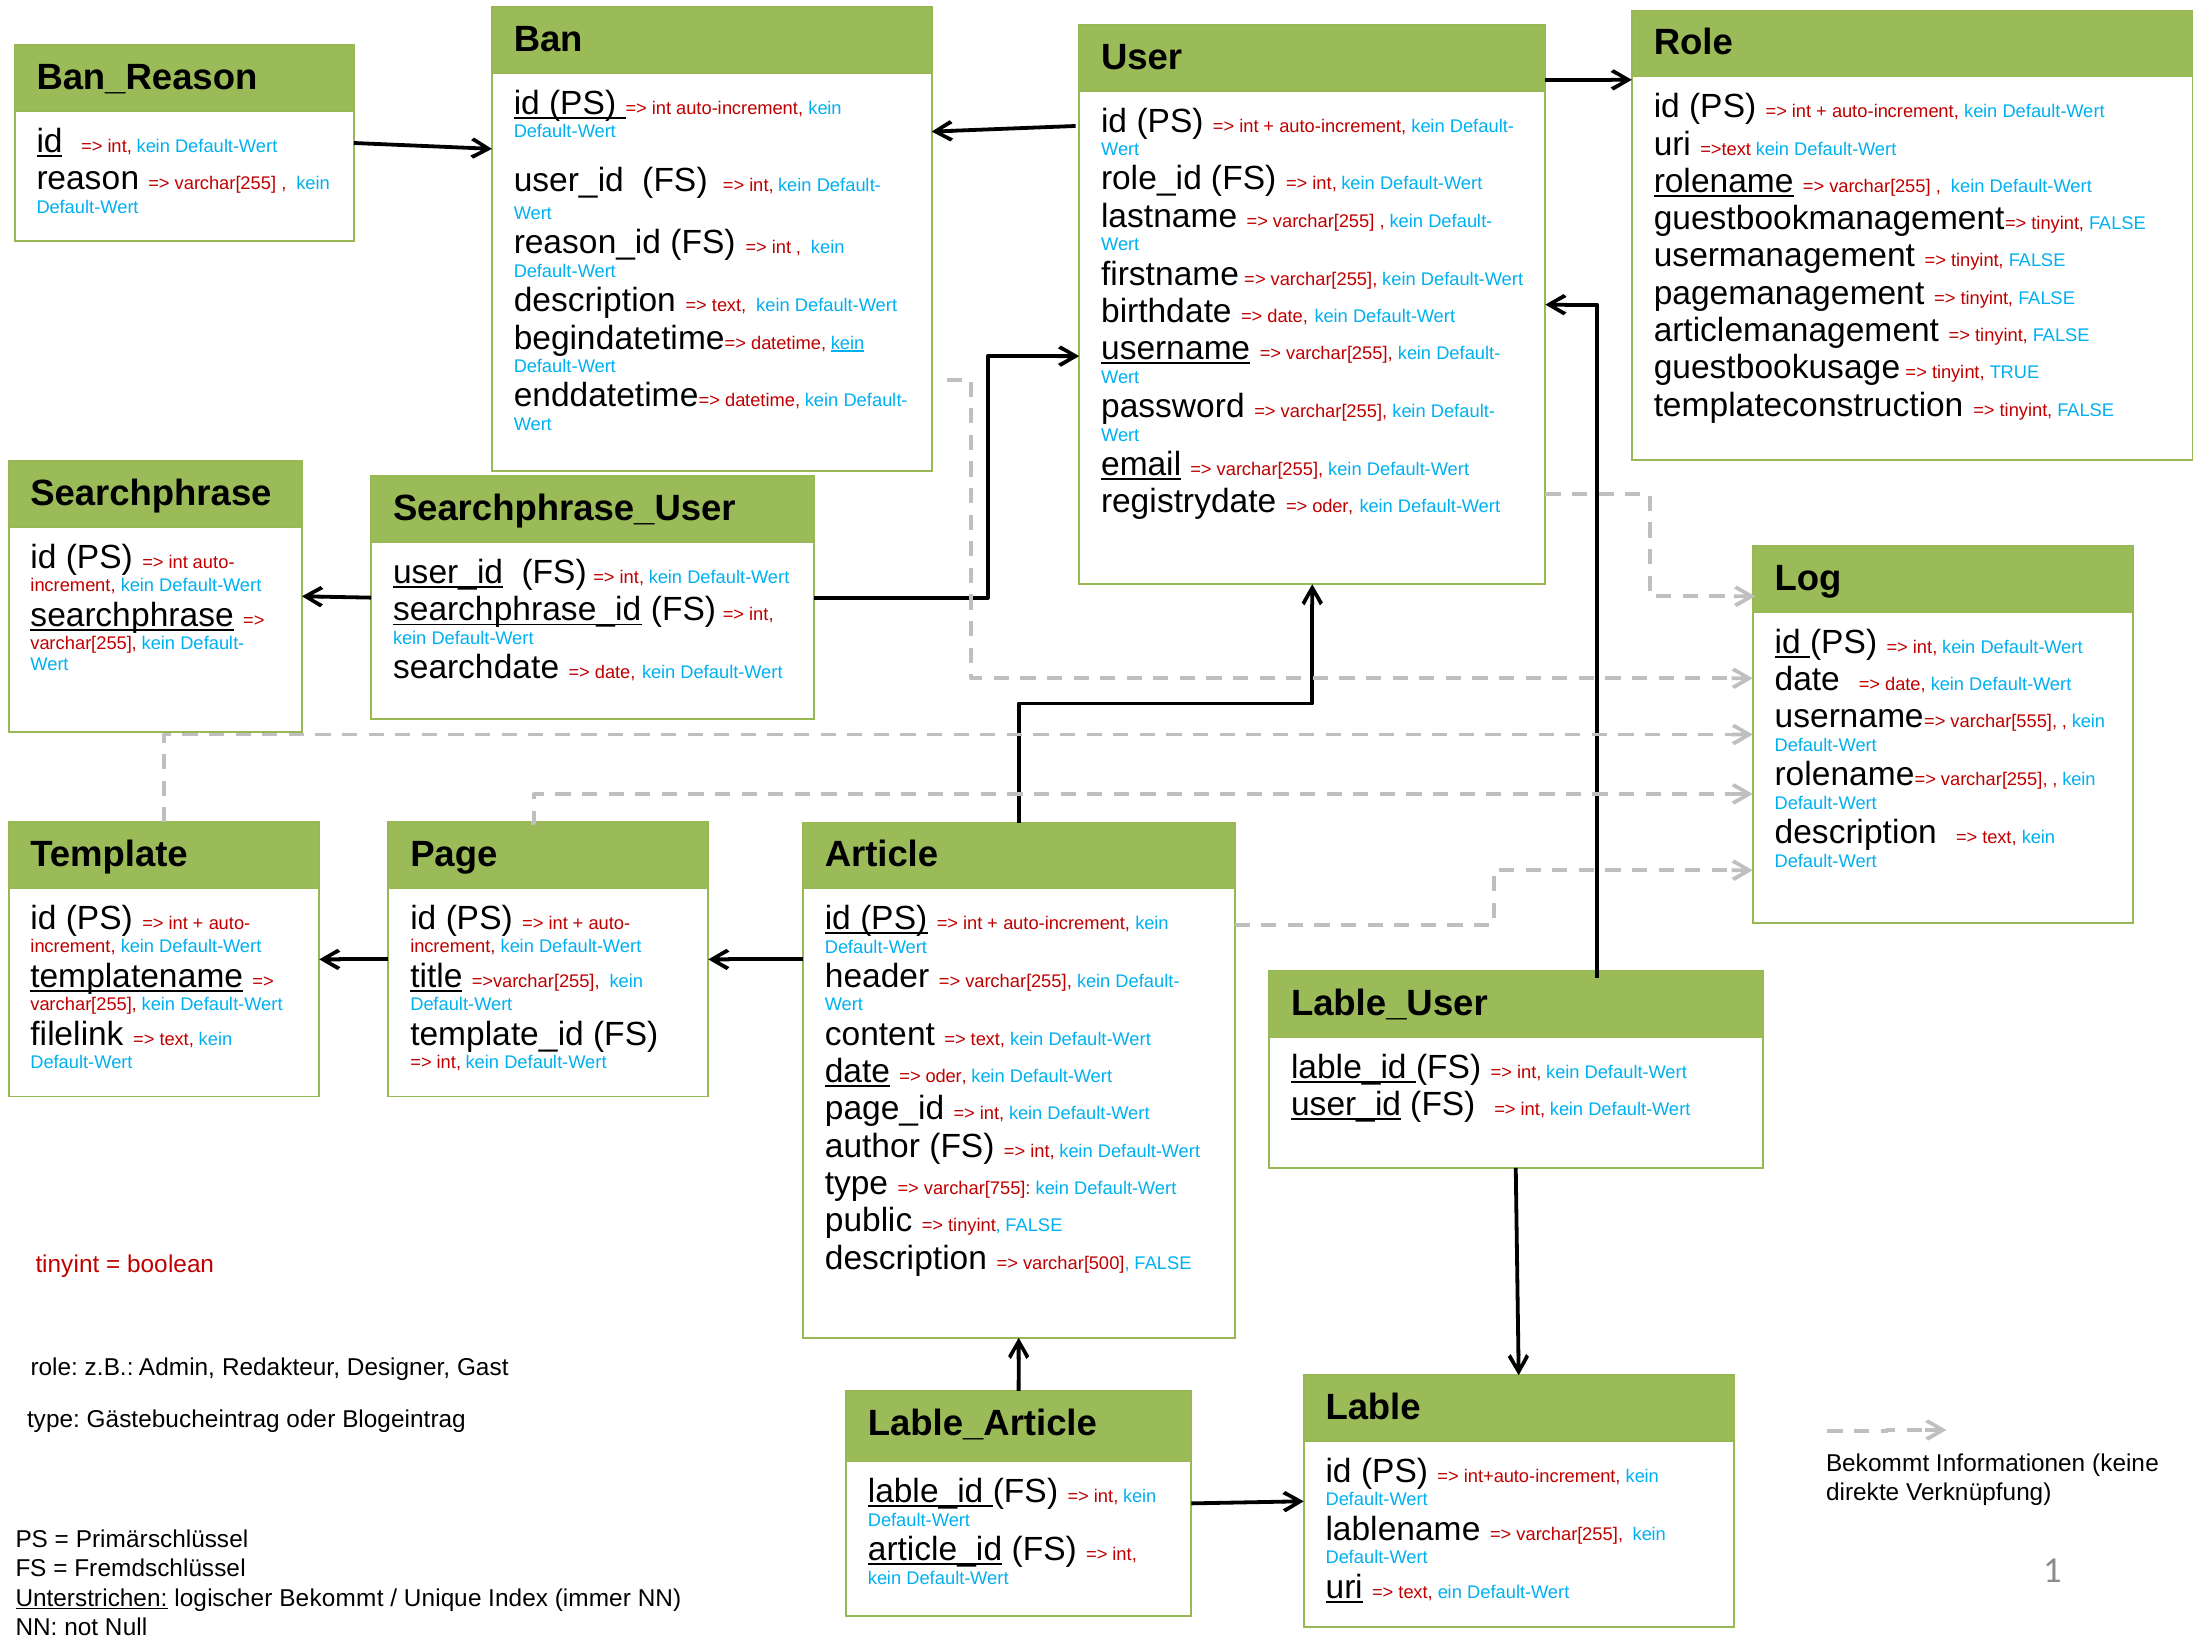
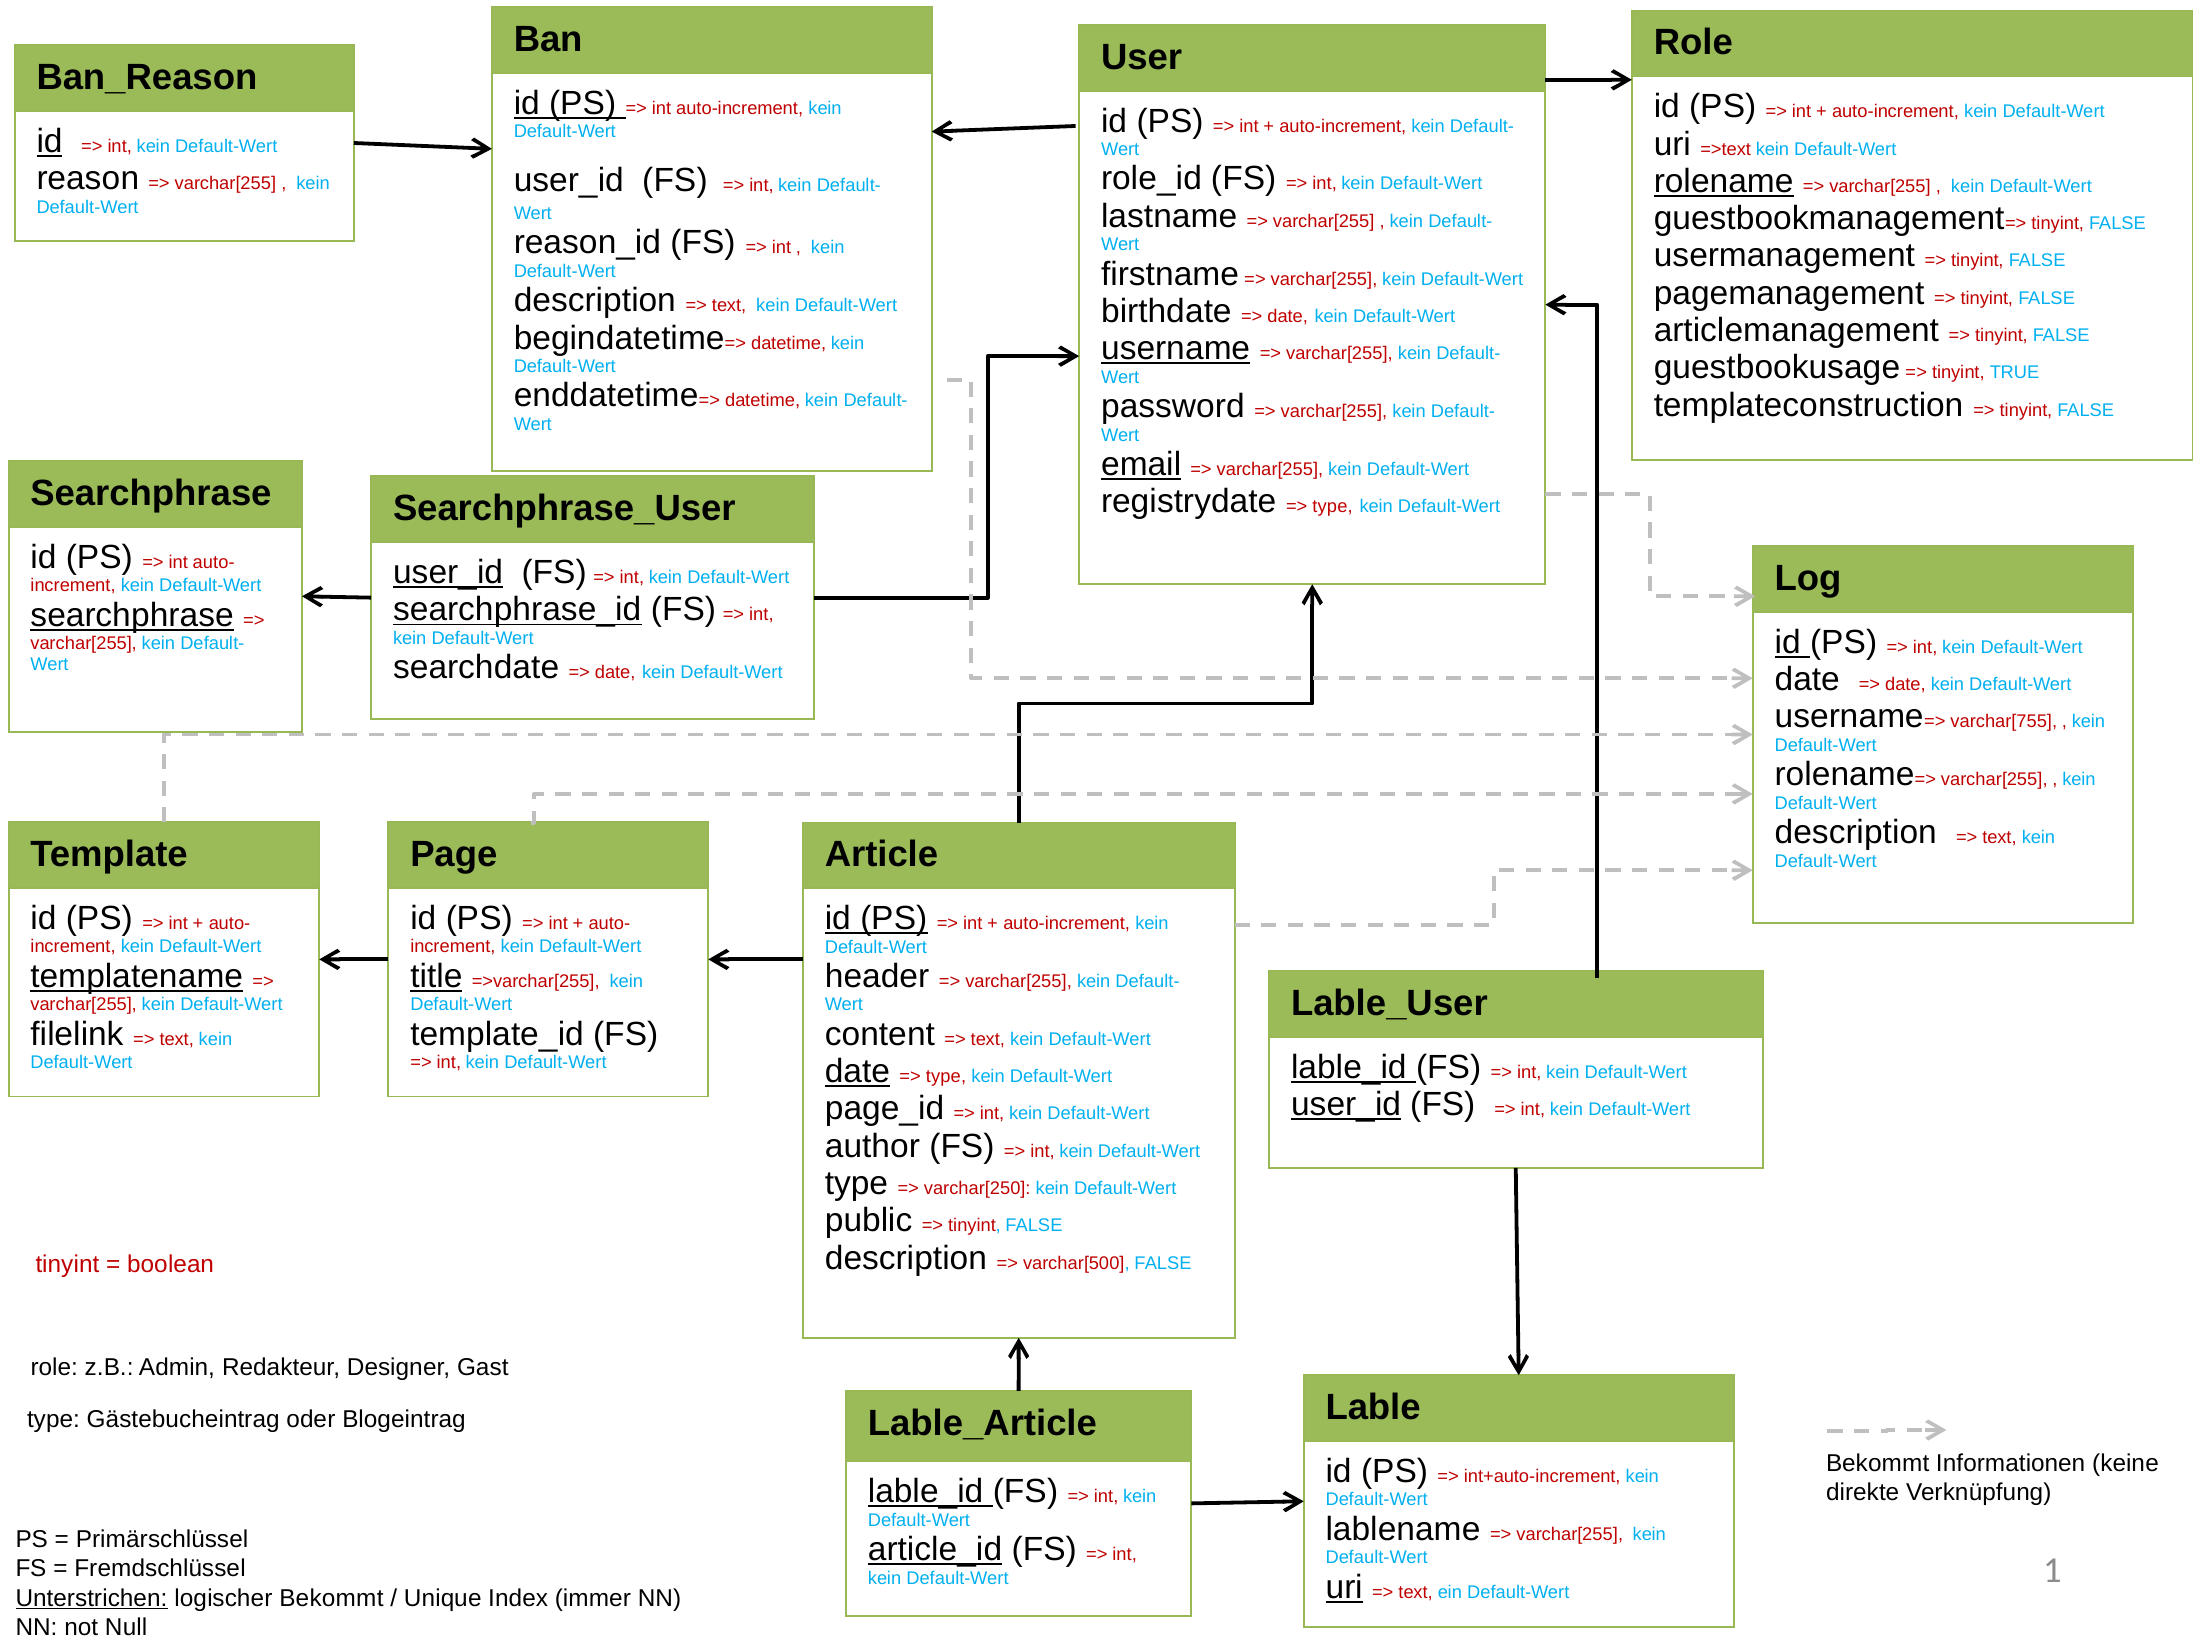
kein underline: present -> none (848, 343)
oder: oder -> type (1333, 507)
varchar[555: varchar[555 -> varchar[755 (2004, 722)
oder: oder -> type (946, 1076)
varchar[755: varchar[755 -> varchar[250 (977, 1188)
